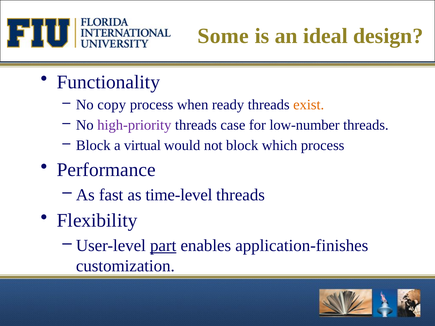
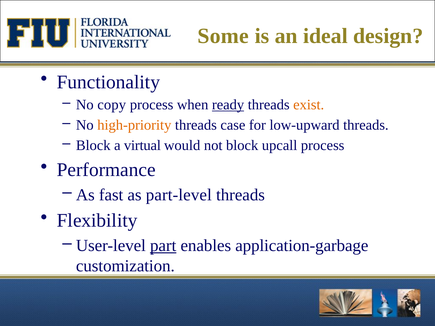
ready underline: none -> present (228, 105)
high-priority colour: purple -> orange (134, 125)
low-number: low-number -> low-upward (305, 125)
which: which -> upcall (280, 145)
time-level: time-level -> part-level (179, 195)
application-finishes: application-finishes -> application-garbage (302, 246)
